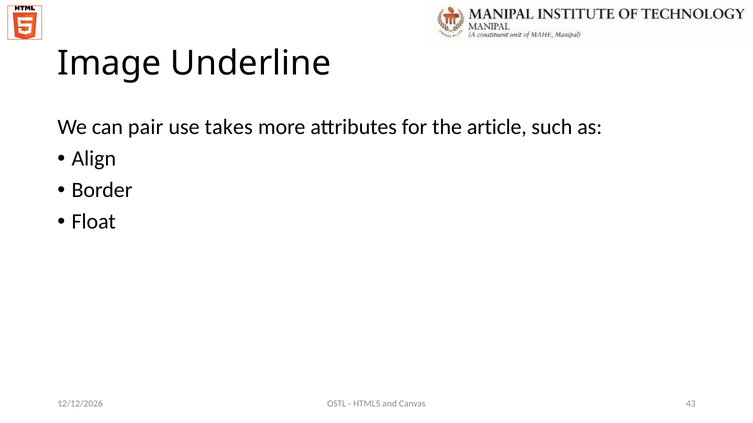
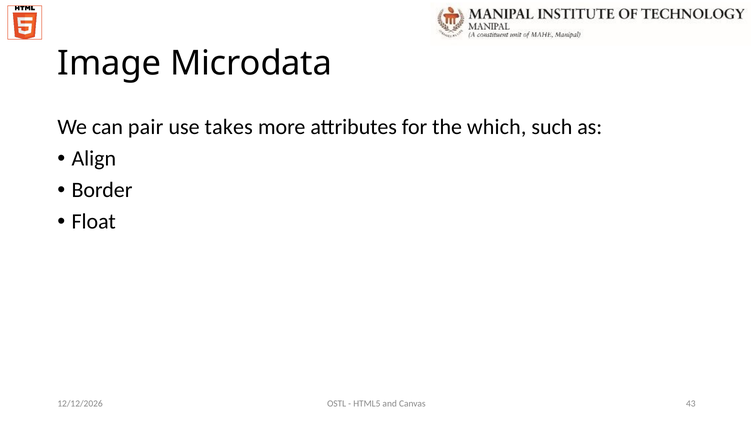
Underline: Underline -> Microdata (251, 63)
article: article -> which (497, 127)
